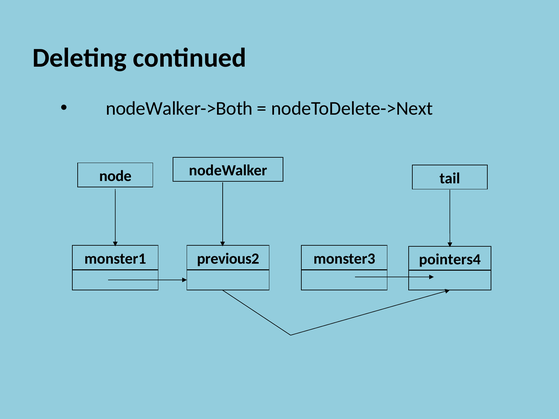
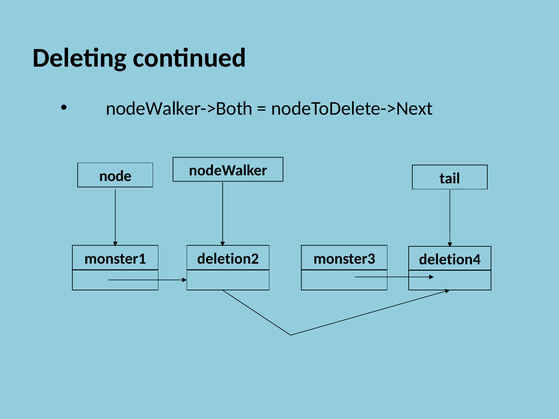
previous2: previous2 -> deletion2 (228, 259)
pointers4: pointers4 -> deletion4 (450, 260)
